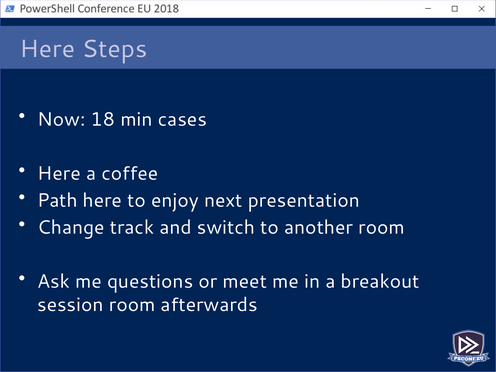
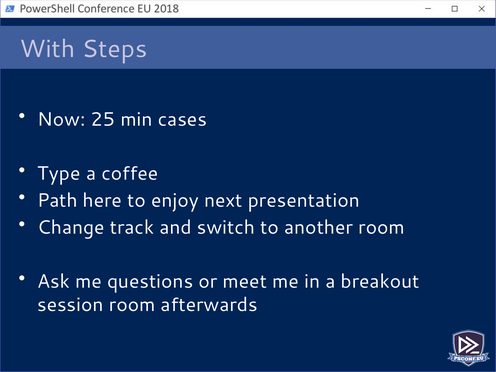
Here: Here -> With (47, 49)
18: 18 -> 25 (103, 119)
Here: Here -> Type (59, 173)
